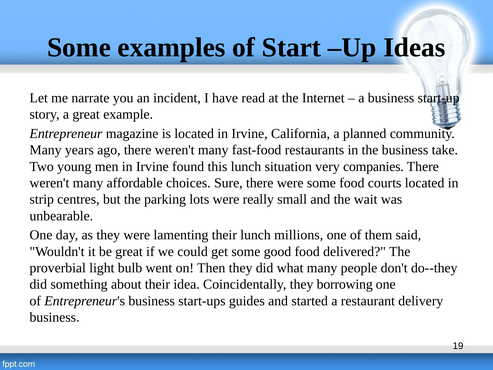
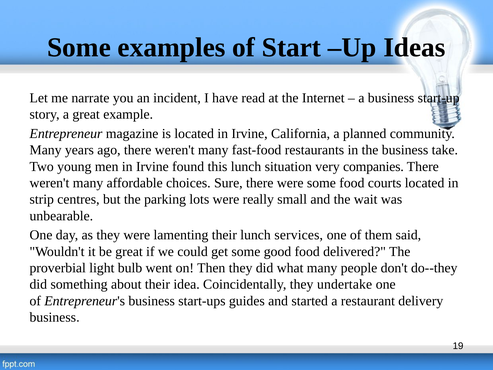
millions: millions -> services (299, 235)
borrowing: borrowing -> undertake (345, 284)
